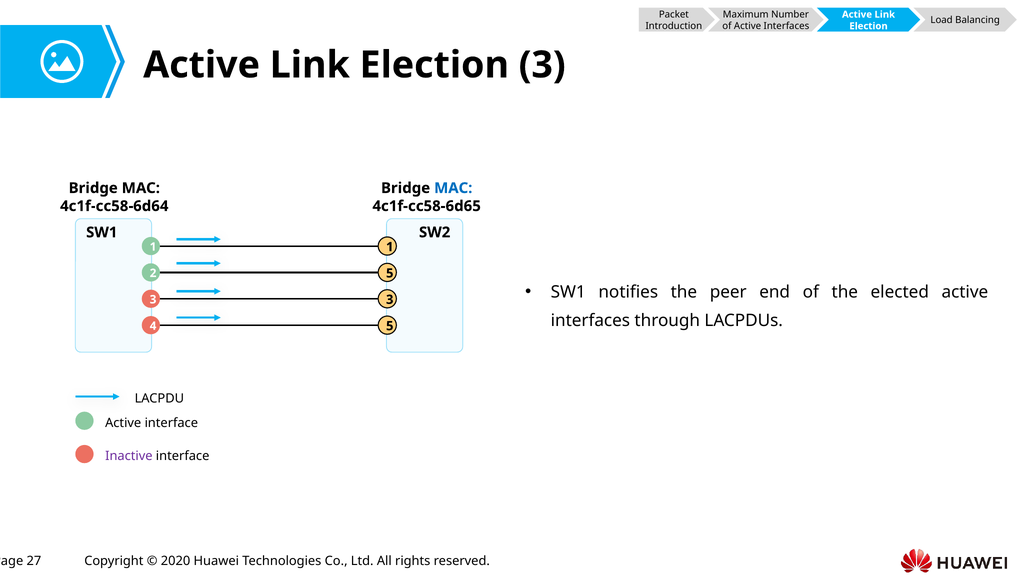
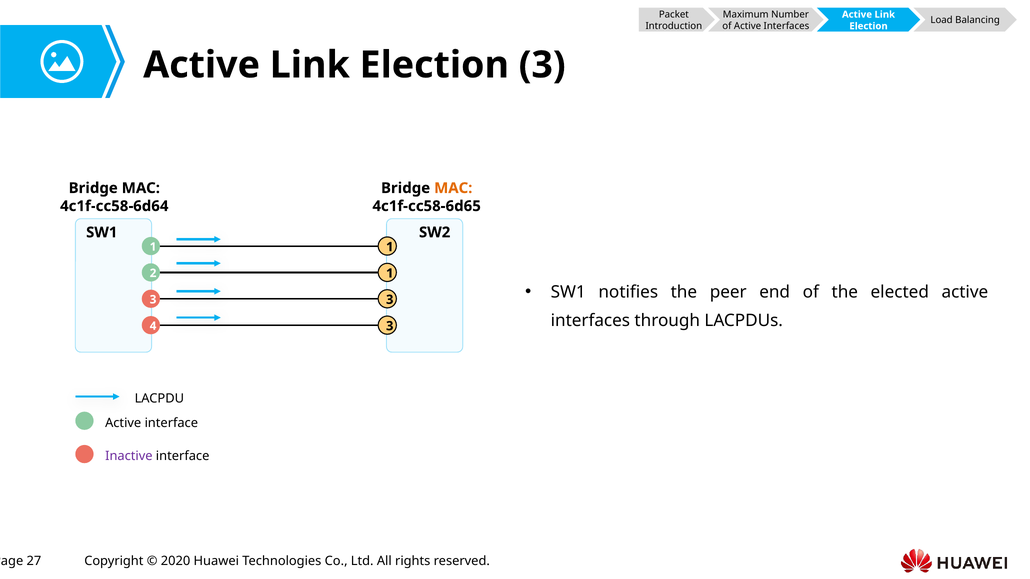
MAC colour: blue -> orange (453, 188)
2 5: 5 -> 1 (390, 273)
4 5: 5 -> 3 (390, 326)
